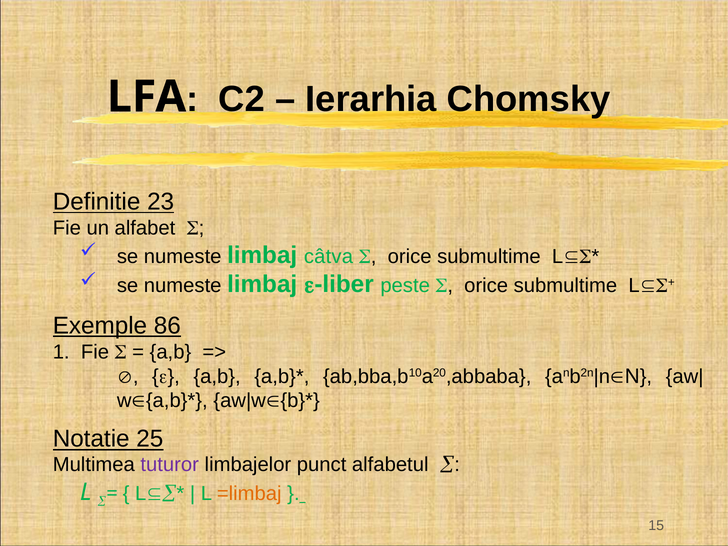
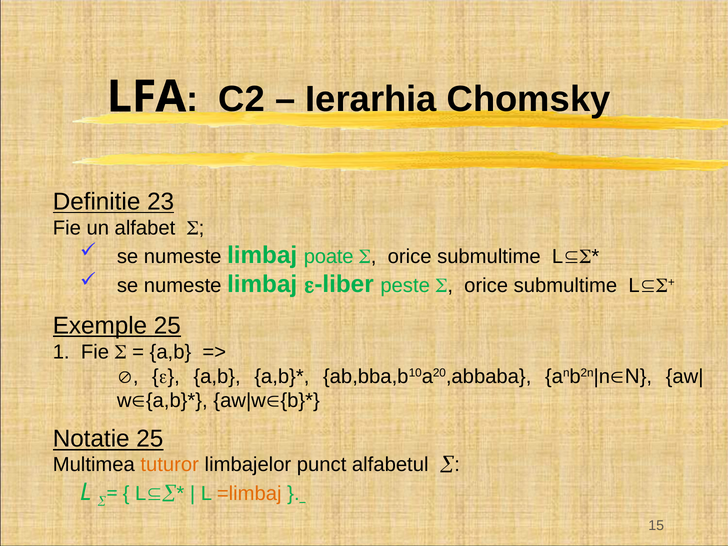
câtva: câtva -> poate (329, 257)
Exemple 86: 86 -> 25 (167, 326)
tuturor colour: purple -> orange (170, 465)
